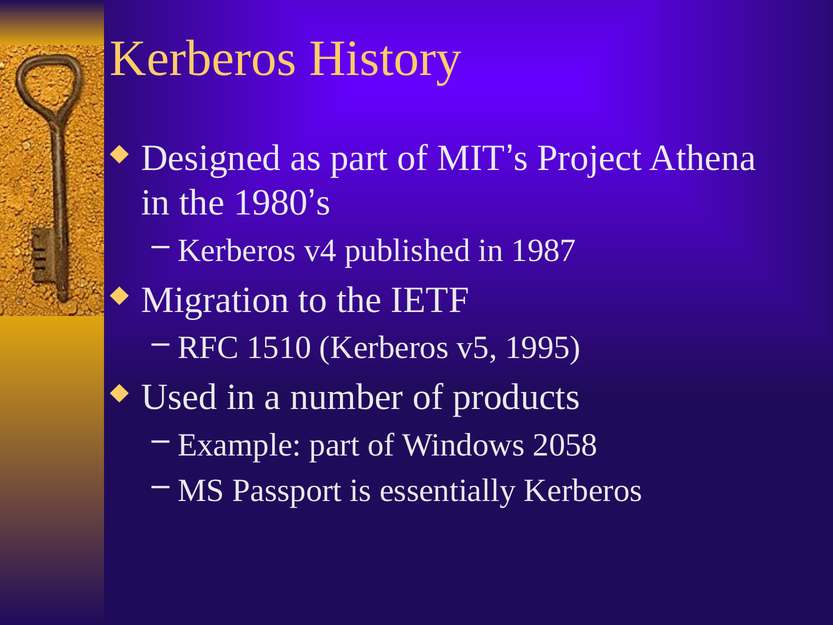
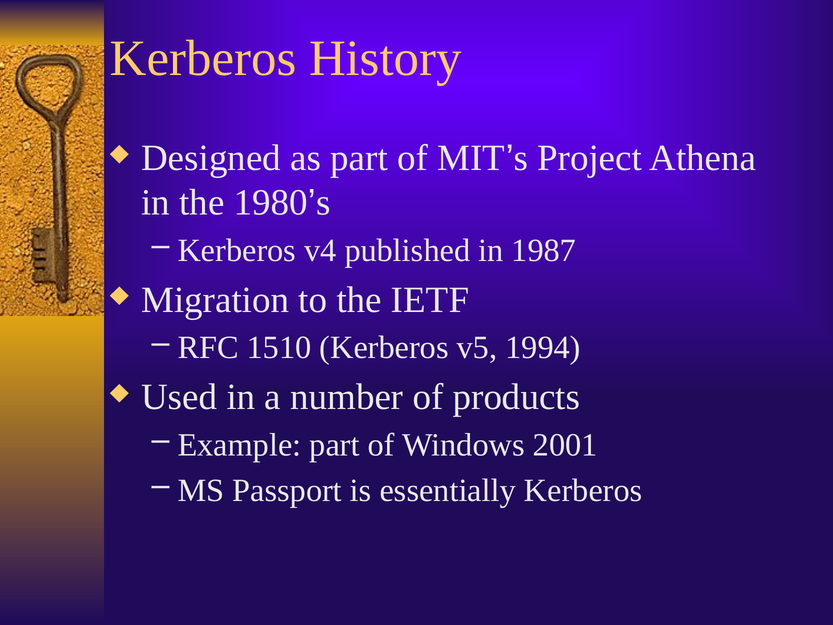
1995: 1995 -> 1994 (543, 348)
2058: 2058 -> 2001 (565, 445)
